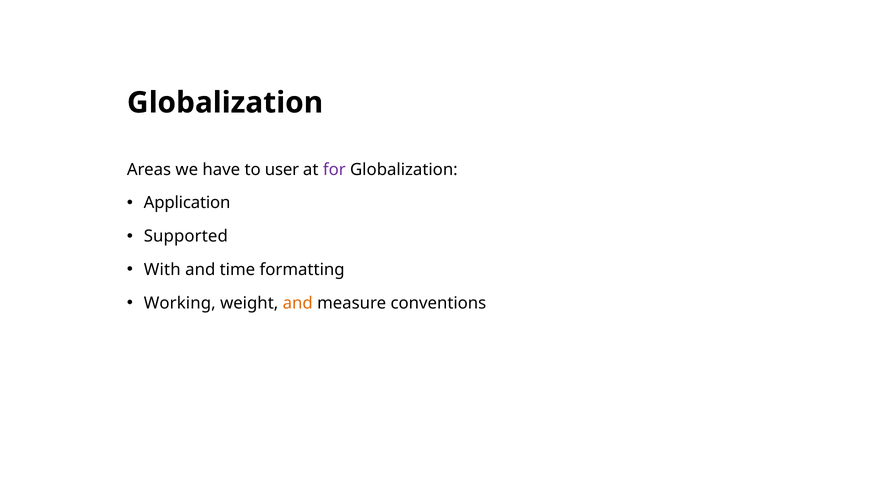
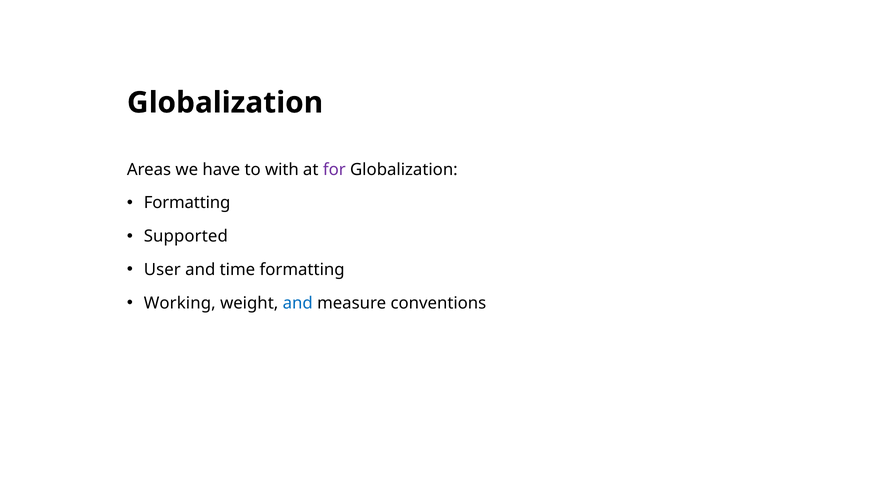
user: user -> with (282, 170)
Application: Application -> Formatting (187, 203)
With: With -> User (162, 270)
and colour: orange -> blue (298, 304)
